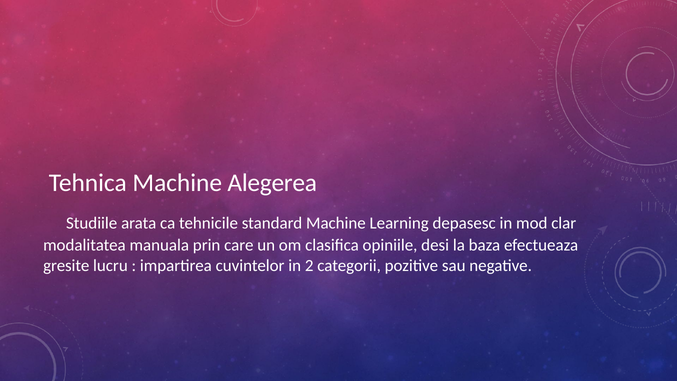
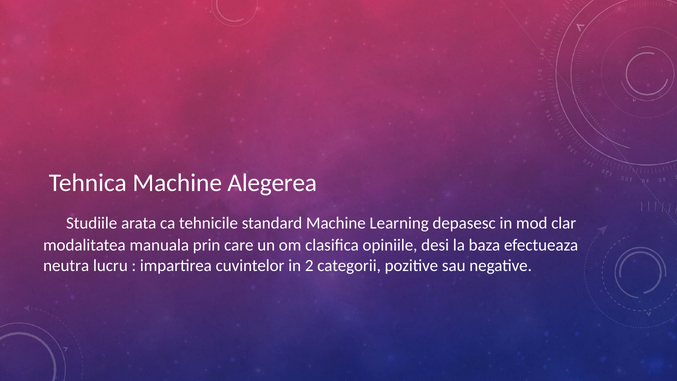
gresite: gresite -> neutra (66, 266)
